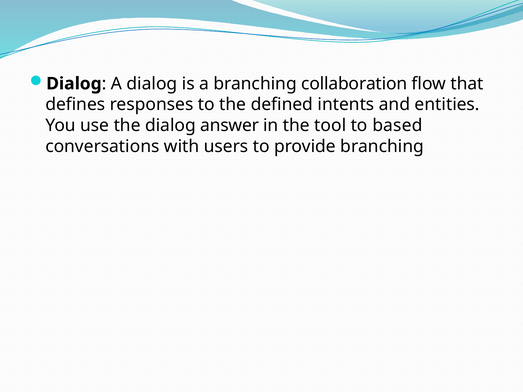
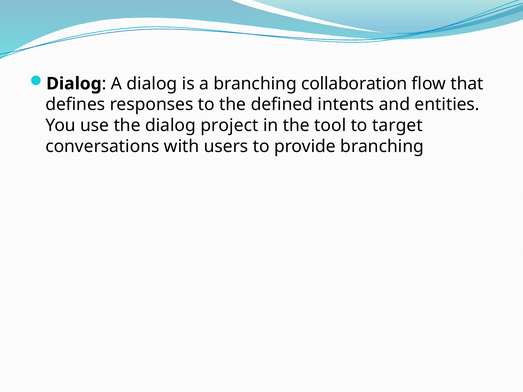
answer: answer -> project (229, 126)
based: based -> target (397, 126)
